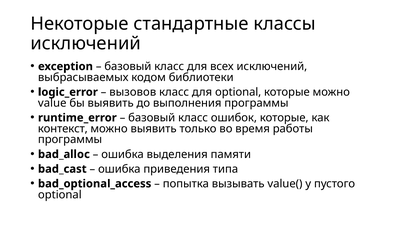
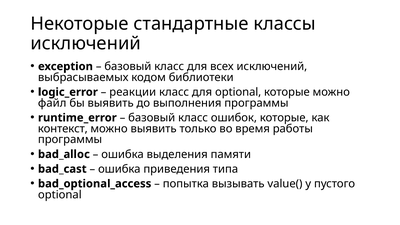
вызовов: вызовов -> реакции (133, 92)
value: value -> файл (52, 103)
